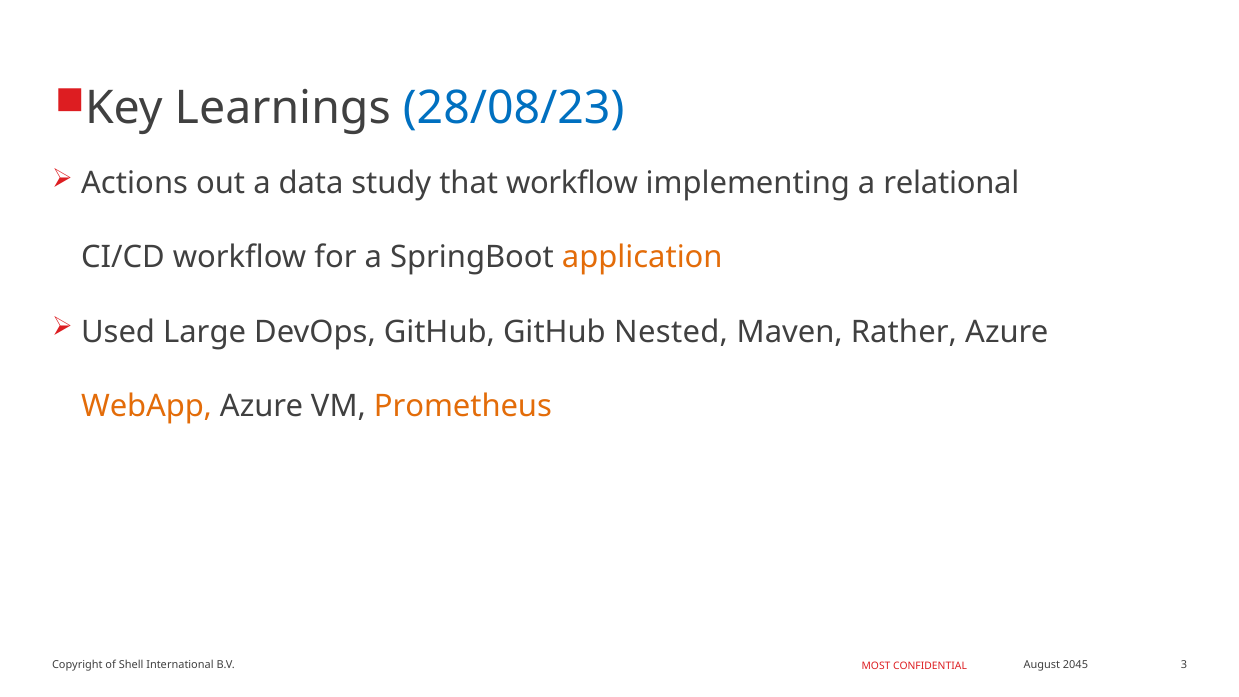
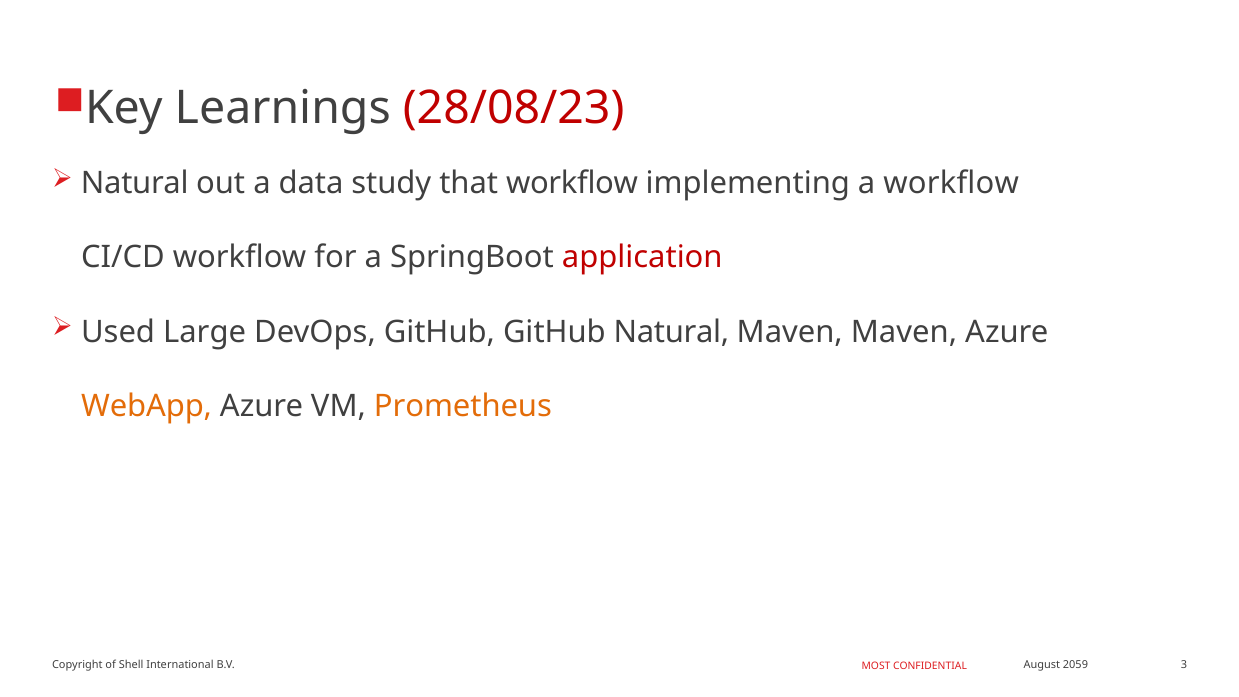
28/08/23 colour: blue -> red (514, 109)
Actions: Actions -> Natural (135, 183)
a relational: relational -> workflow (951, 183)
application colour: orange -> red (642, 257)
GitHub Nested: Nested -> Natural (671, 332)
Maven Rather: Rather -> Maven (904, 332)
2045: 2045 -> 2059 (1075, 665)
